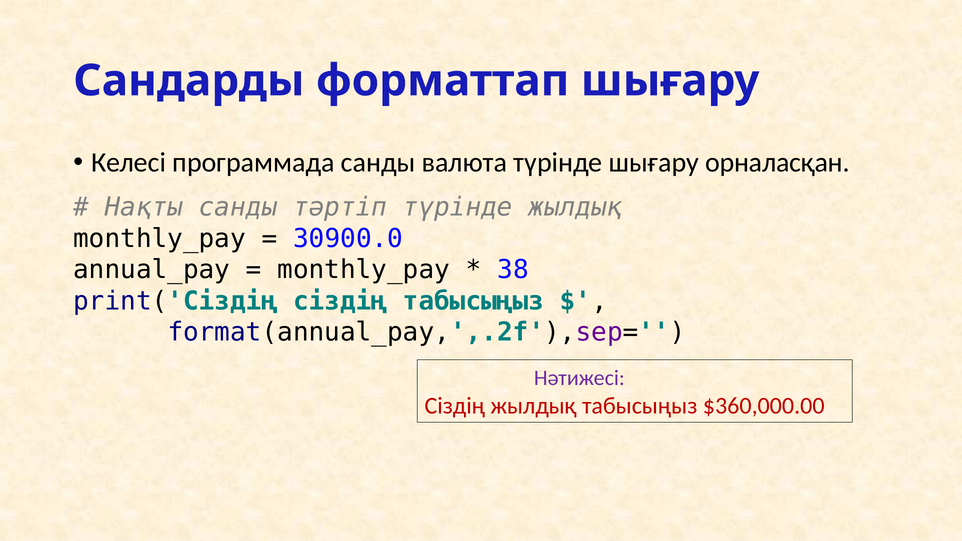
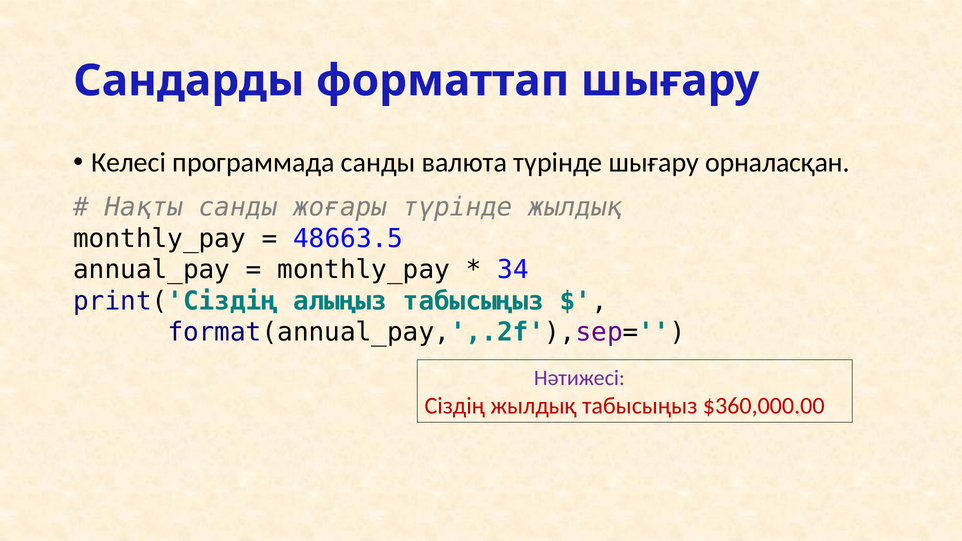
тәртіп: тәртіп -> жоғары (340, 207)
30900.0: 30900.0 -> 48663.5 (348, 239)
38: 38 -> 34 (513, 270)
print('Сіздің сіздің: сіздің -> алыңыз (340, 301)
